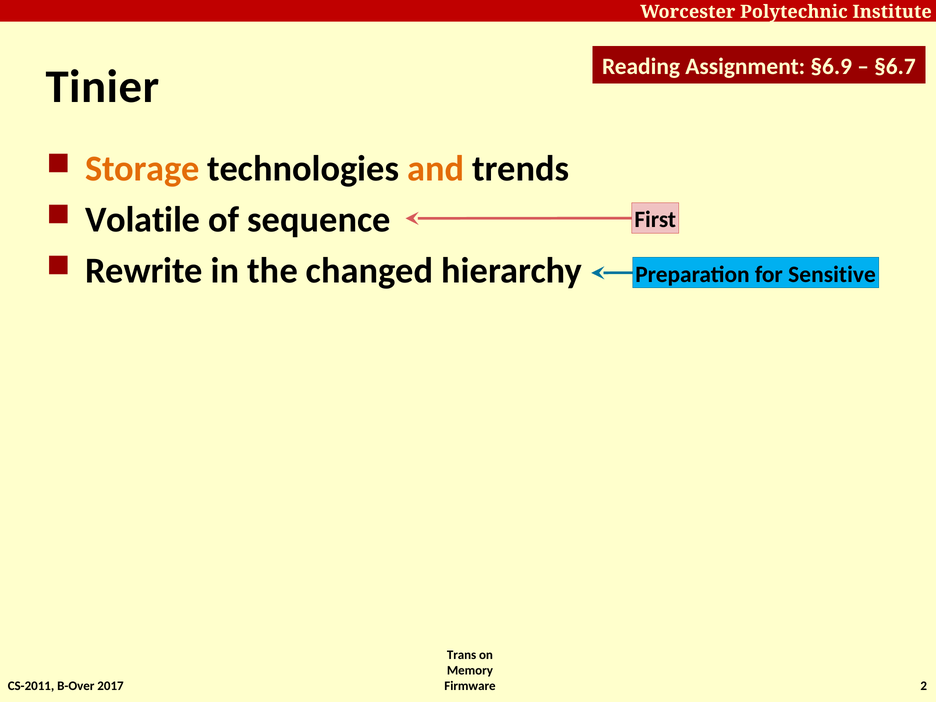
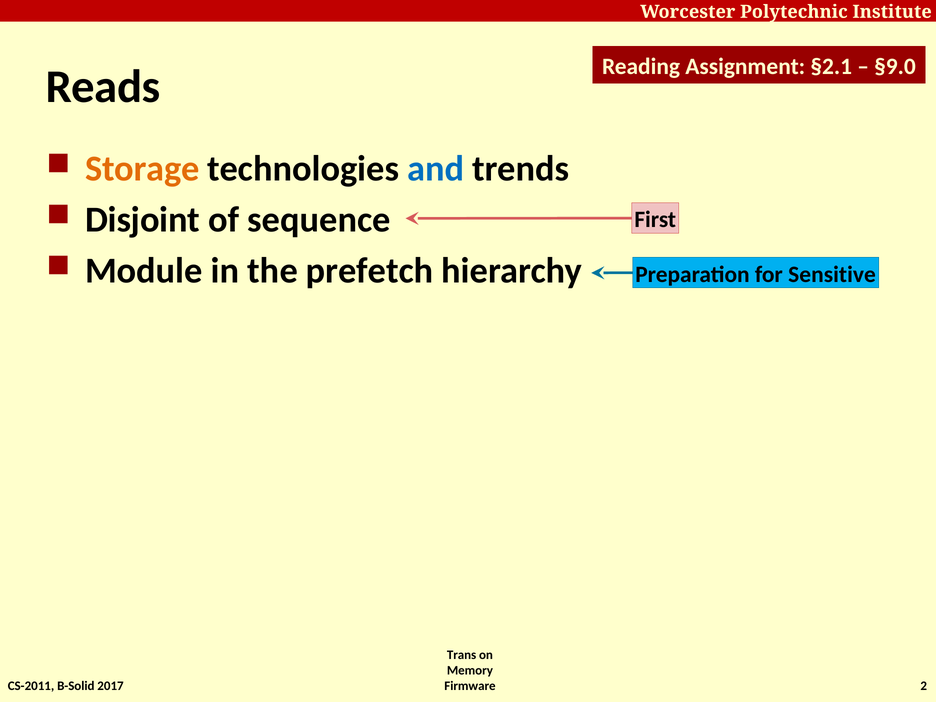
§6.9: §6.9 -> §2.1 (831, 66)
§6.7: §6.7 -> §9.0 (895, 66)
Tinier: Tinier -> Reads (103, 87)
and colour: orange -> blue (436, 169)
Volatile: Volatile -> Disjoint (143, 220)
Rewrite: Rewrite -> Module (144, 271)
changed: changed -> prefetch (370, 271)
B-Over: B-Over -> B-Solid (76, 686)
